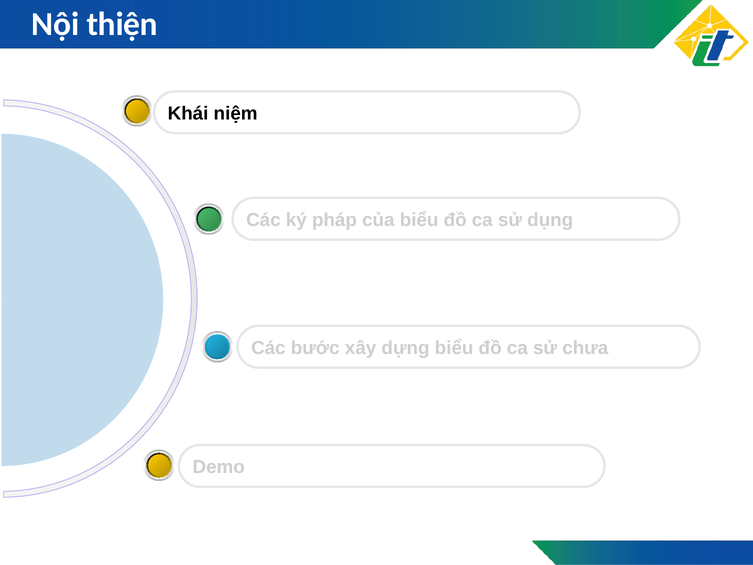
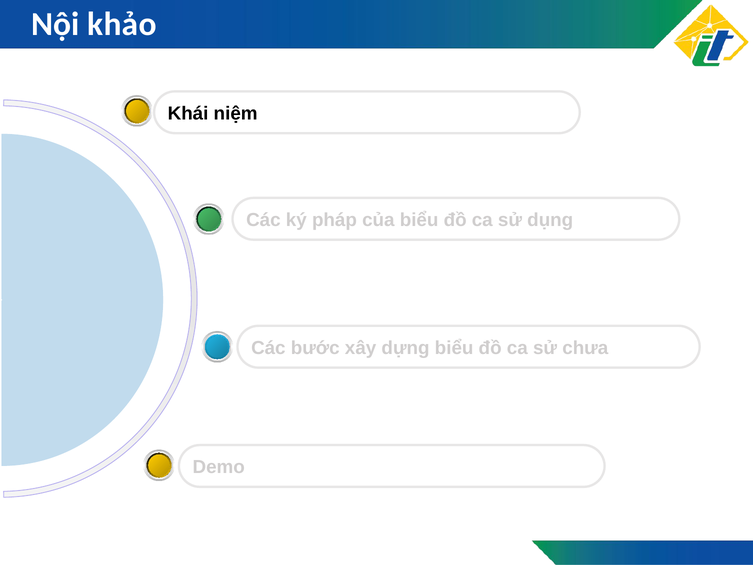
thiện: thiện -> khảo (122, 24)
